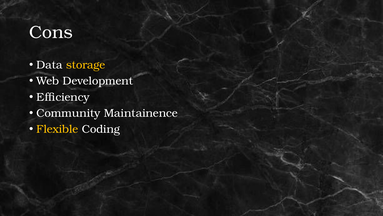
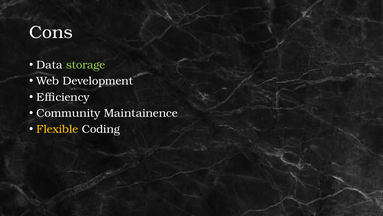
storage colour: yellow -> light green (86, 65)
